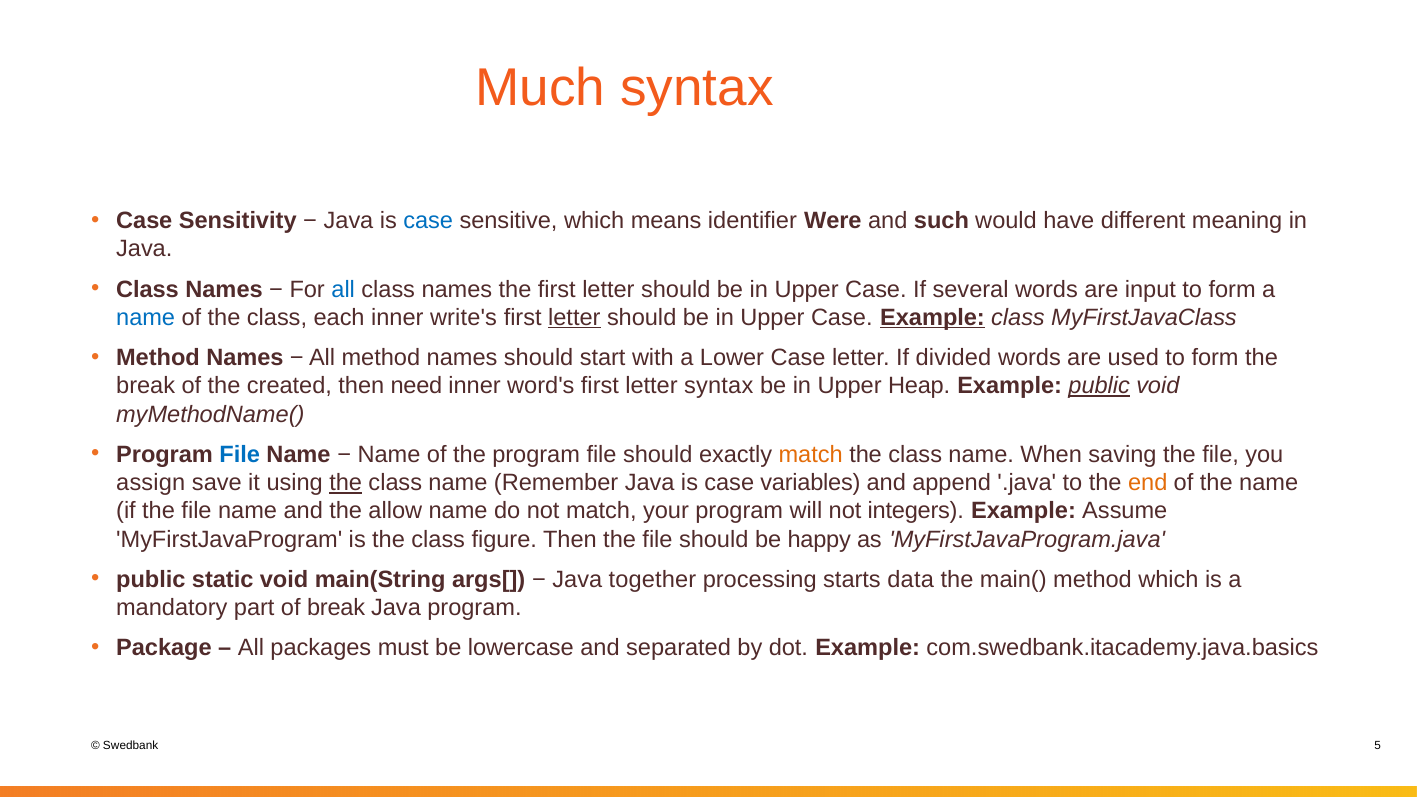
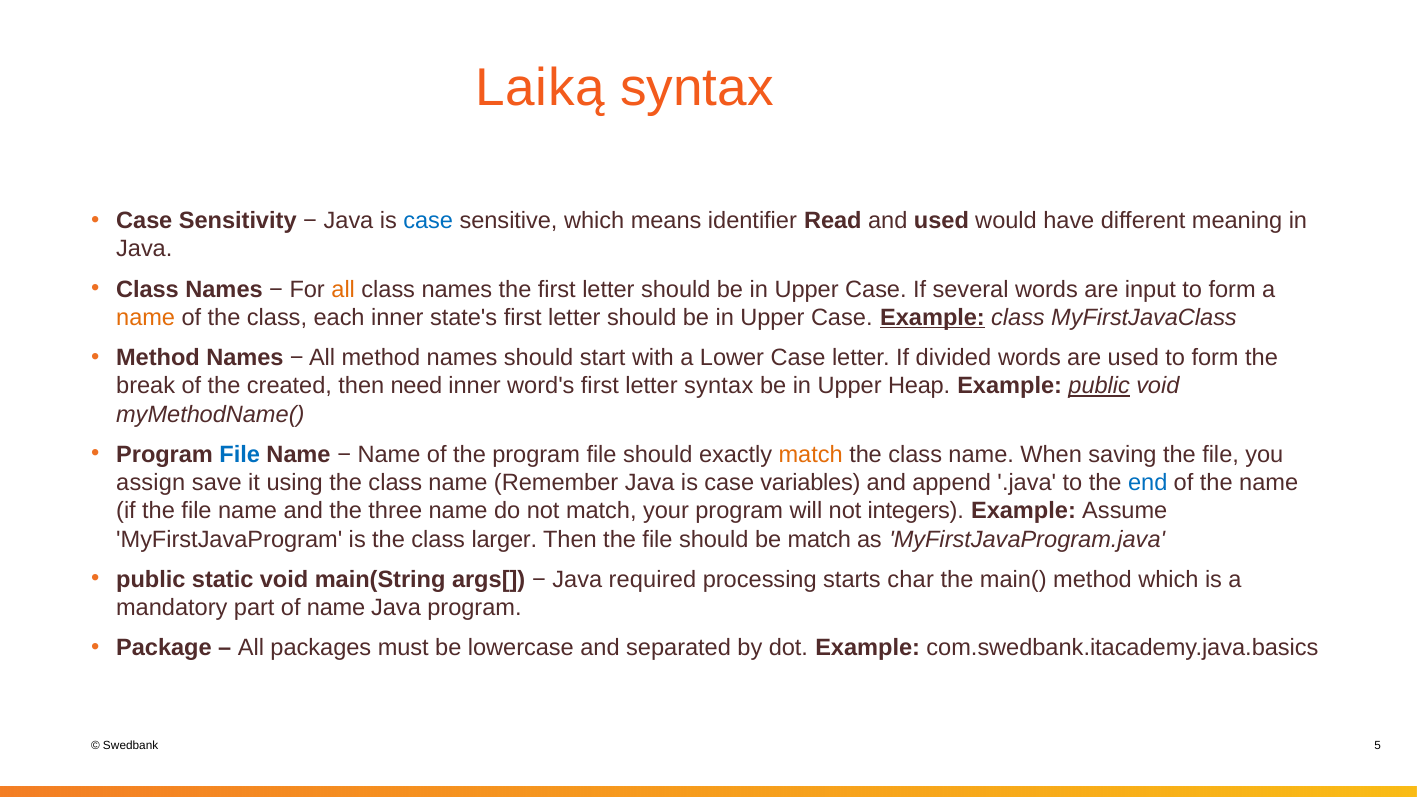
Much: Much -> Laiką (540, 88)
Were: Were -> Read (833, 221)
and such: such -> used (941, 221)
all colour: blue -> orange (343, 289)
name colour: blue -> orange (146, 318)
write's: write's -> state's (464, 318)
letter underline: present -> none (574, 318)
the underline: present -> none (346, 483)
end colour: orange -> blue (1148, 483)
allow: allow -> three (395, 511)
figure: figure -> larger (504, 539)
be happy: happy -> match (819, 539)
together: together -> required (652, 580)
data: data -> char (911, 580)
of break: break -> name (336, 608)
